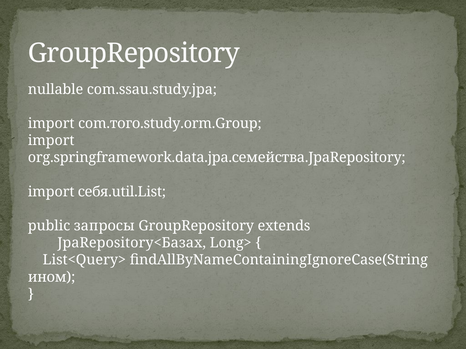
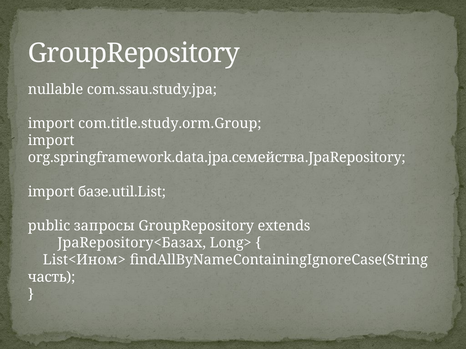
com.того.study.orm.Group: com.того.study.orm.Group -> com.title.study.orm.Group (170, 124)
себя.util.List: себя.util.List -> базе.util.List (122, 192)
List<Query>: List<Query> -> List<Ином> (84, 260)
ином: ином -> часть (52, 277)
